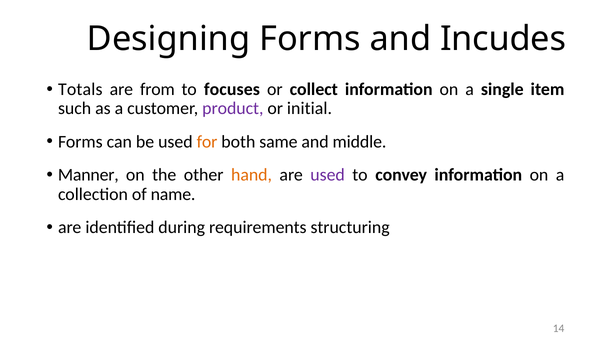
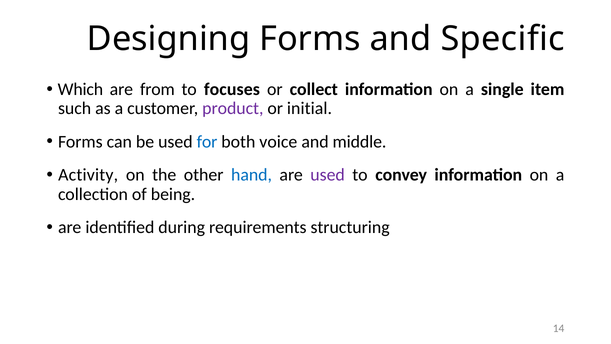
Incudes: Incudes -> Specific (503, 39)
Totals: Totals -> Which (80, 89)
for colour: orange -> blue (207, 142)
same: same -> voice (278, 142)
Manner: Manner -> Activity (88, 175)
hand colour: orange -> blue (252, 175)
name: name -> being (173, 194)
